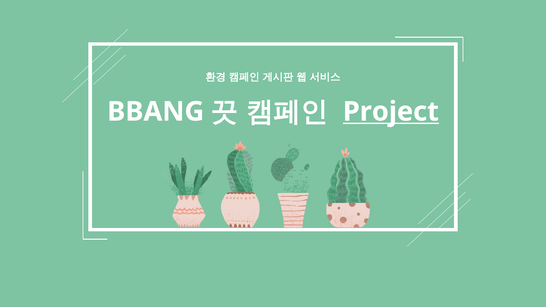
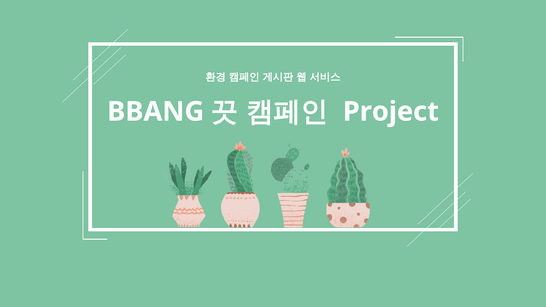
Project underline: present -> none (391, 112)
